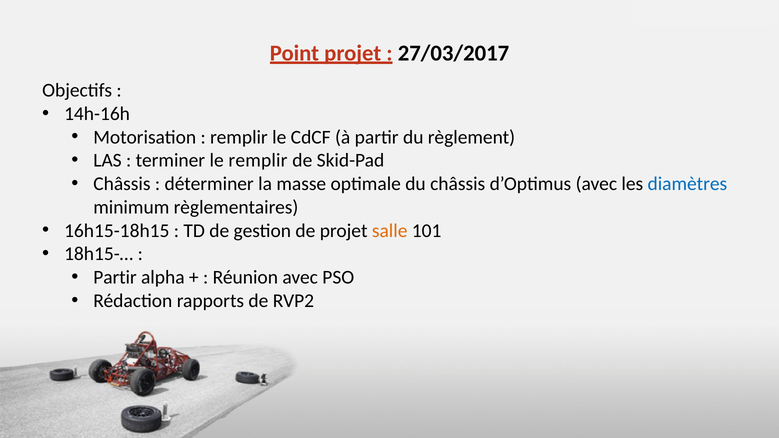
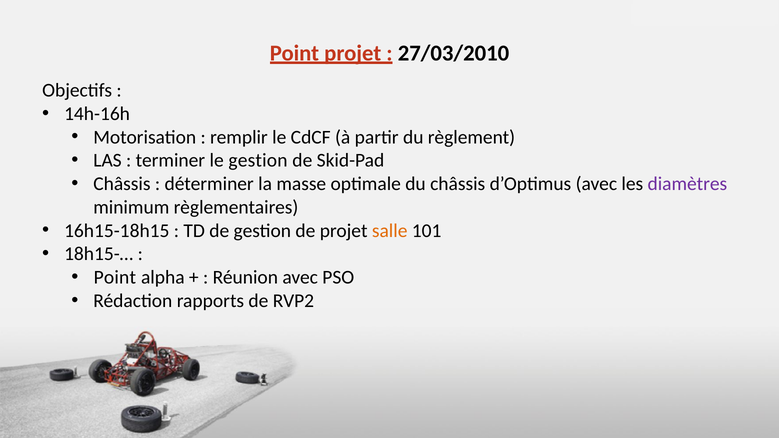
27/03/2017: 27/03/2017 -> 27/03/2010 (453, 53)
le remplir: remplir -> gestion (258, 161)
diamètres colour: blue -> purple (687, 184)
Partir: Partir -> Point (115, 277)
